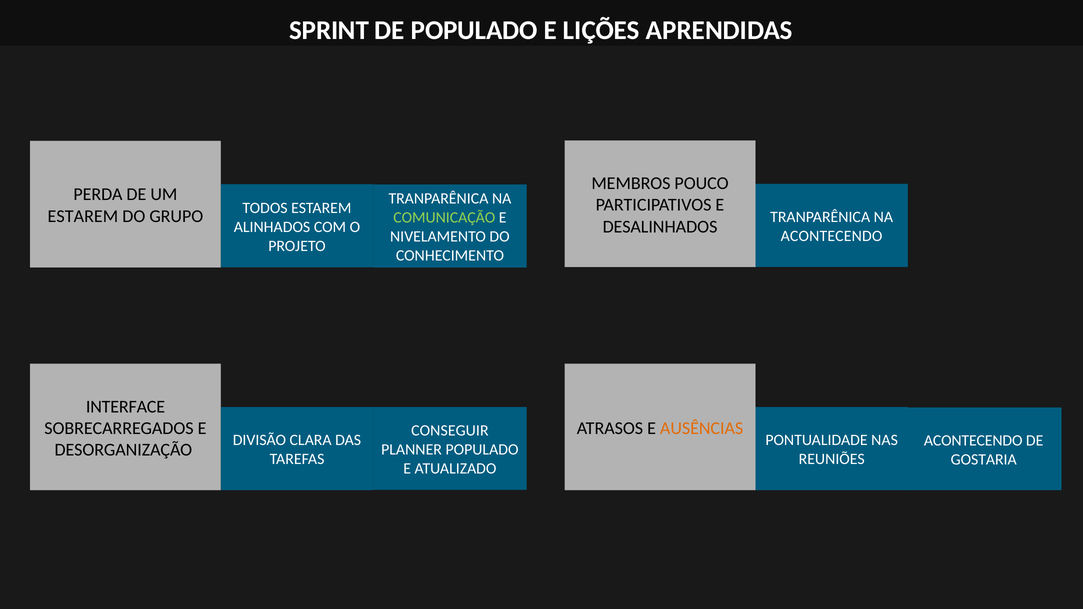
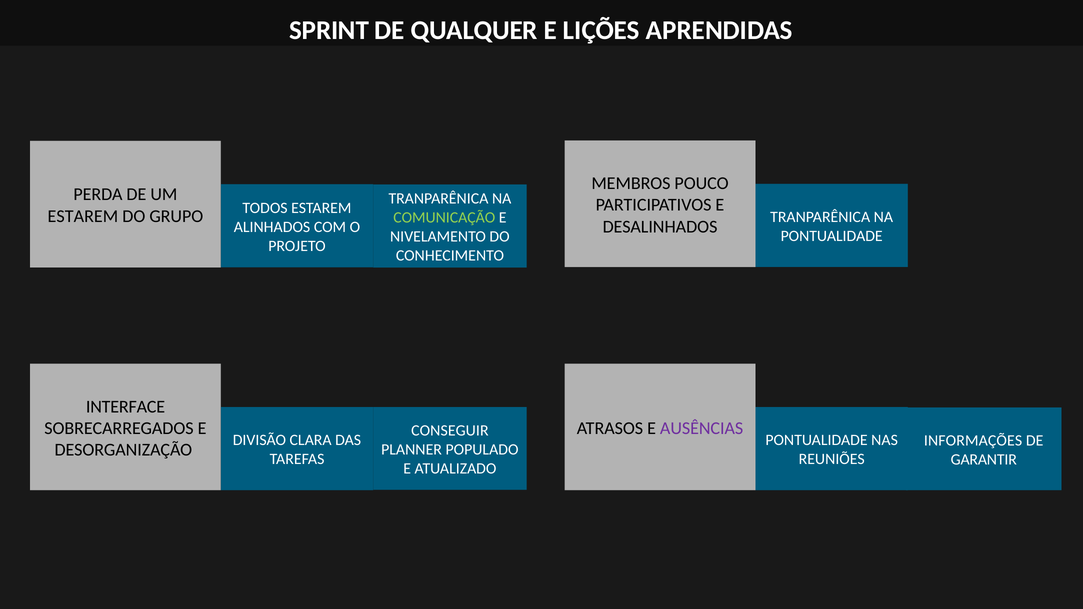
DE POPULADO: POPULADO -> QUALQUER (474, 30)
ACONTECENDO: ACONTECENDO -> PONTUALIDADE (832, 236)
AUSÊNCIAS colour: orange -> purple (702, 428)
ACONTECENDO: ACONTECENDO -> INFORMAÇÕES (973, 441)
GOSTARIA: GOSTARIA -> GARANTIR (984, 460)
